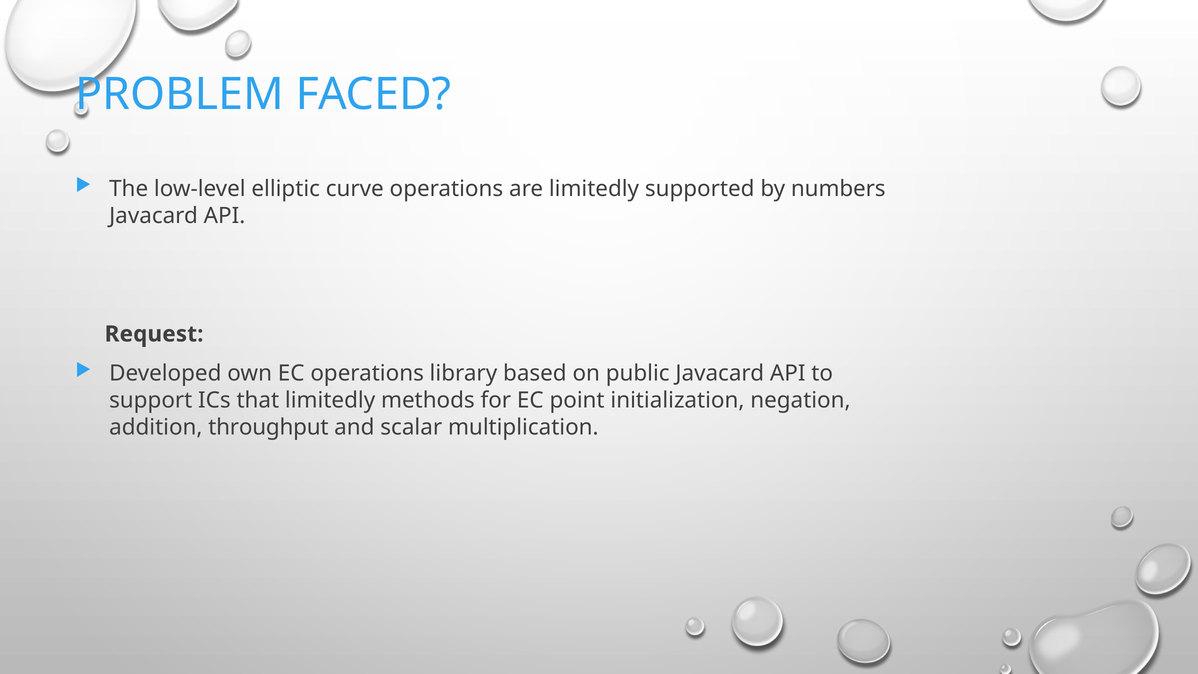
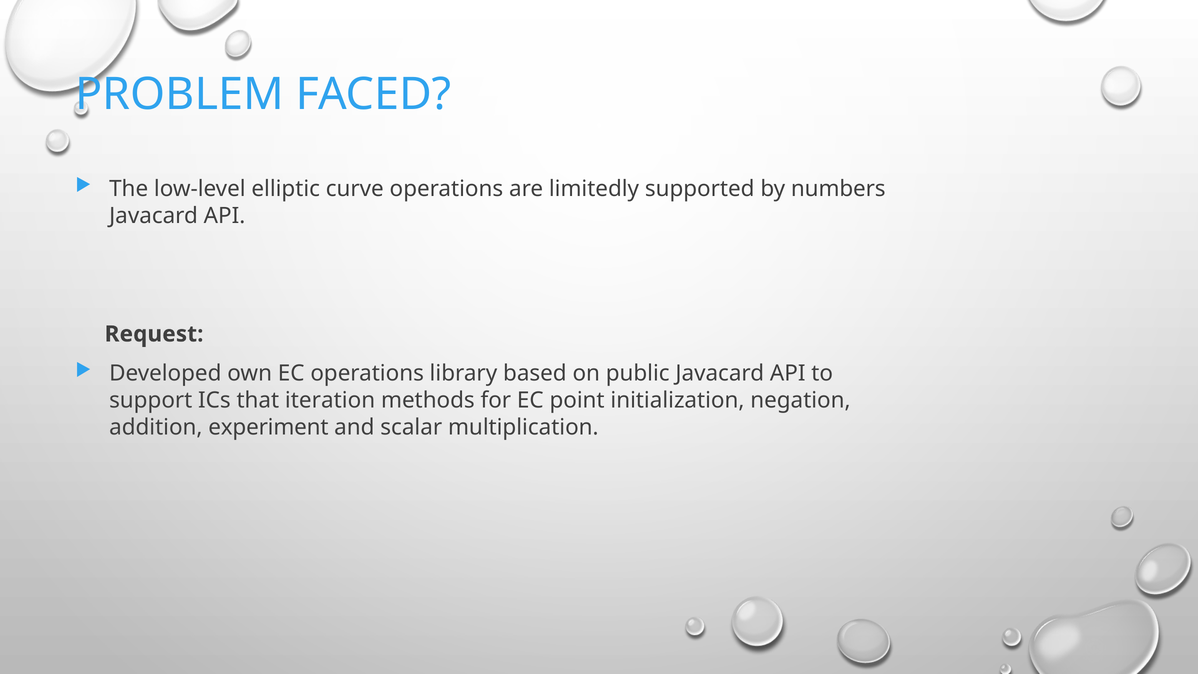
that limitedly: limitedly -> iteration (330, 400)
throughput: throughput -> experiment (268, 427)
